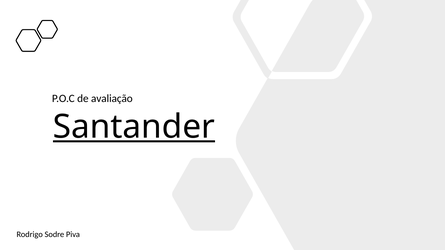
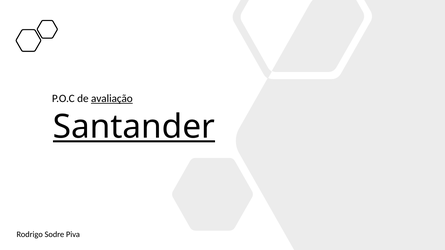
avaliação underline: none -> present (112, 99)
